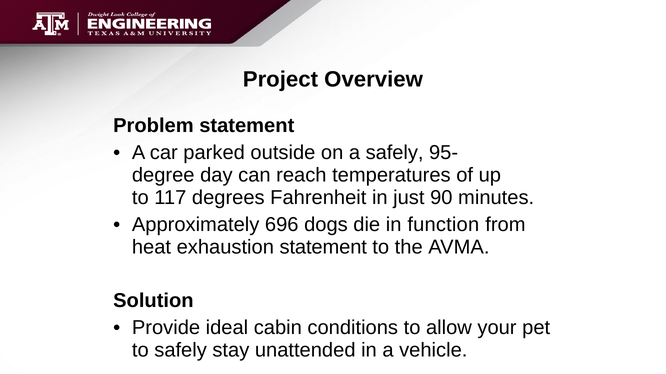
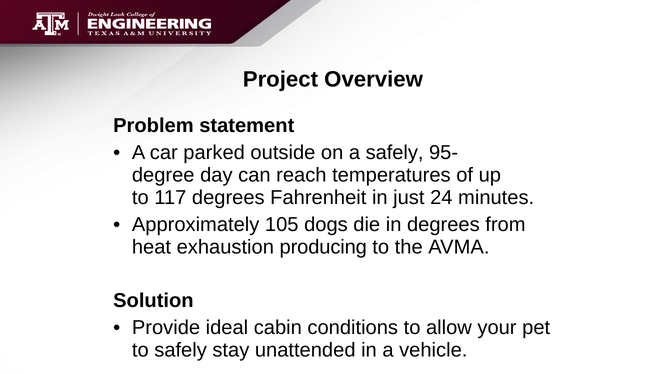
90: 90 -> 24 (441, 198)
696: 696 -> 105 (282, 225)
in function: function -> degrees (443, 225)
exhaustion statement: statement -> producing (323, 247)
